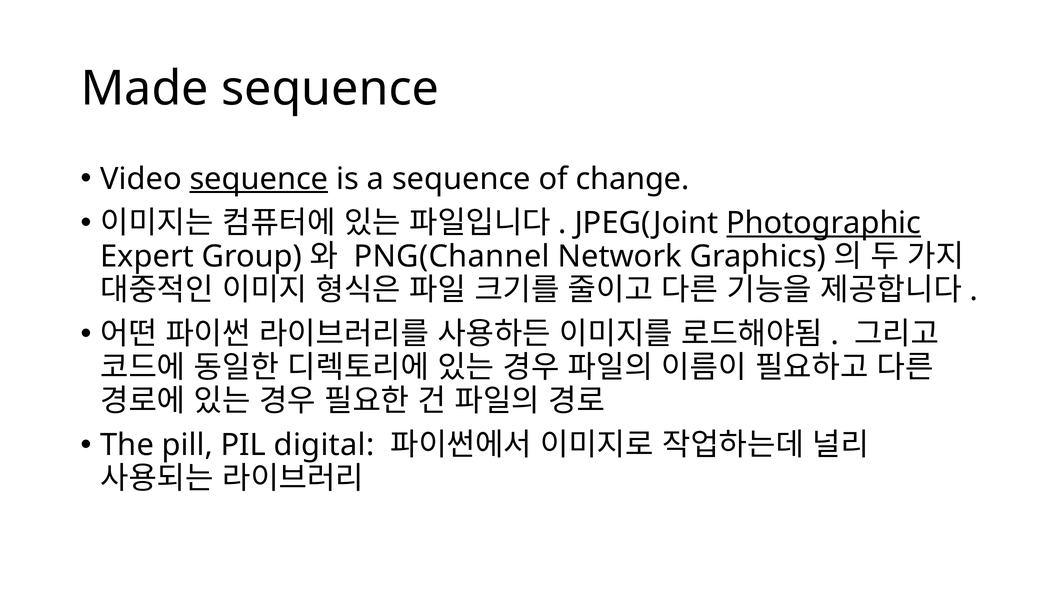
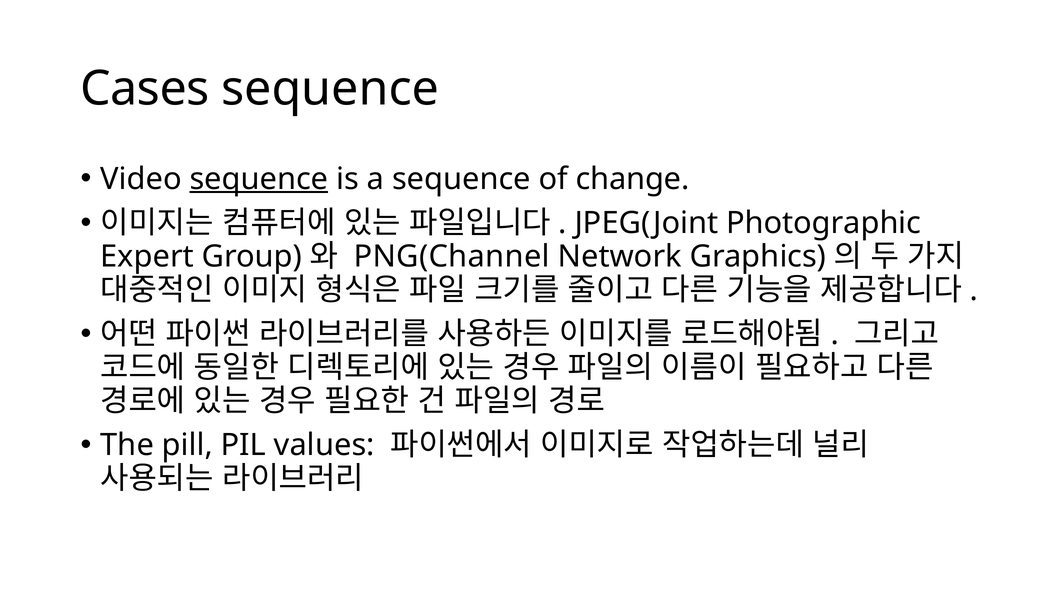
Made: Made -> Cases (145, 89)
Photographic underline: present -> none (824, 223)
digital: digital -> values (324, 445)
